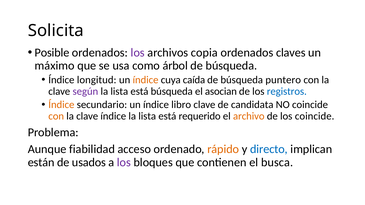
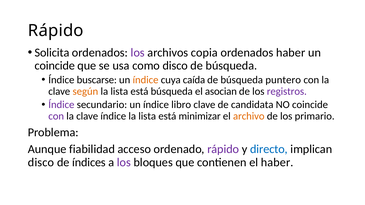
Solicita: Solicita -> Rápido (56, 31)
Posible: Posible -> Solicita (52, 53)
ordenados claves: claves -> haber (291, 53)
máximo: máximo -> coincide (55, 66)
como árbol: árbol -> disco (175, 66)
longitud: longitud -> buscarse (97, 80)
según colour: purple -> orange (85, 91)
registros colour: blue -> purple (287, 91)
Índice colour: orange -> purple (61, 105)
con colour: orange -> purple (56, 116)
requerido: requerido -> minimizar (200, 116)
los coincide: coincide -> primario (315, 116)
rápido colour: orange -> purple (223, 149)
están: están -> disco (41, 163)
usados: usados -> índices (89, 163)
el busca: busca -> haber (277, 163)
